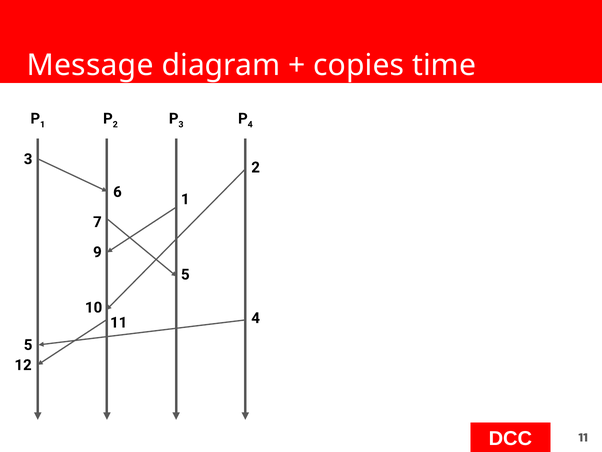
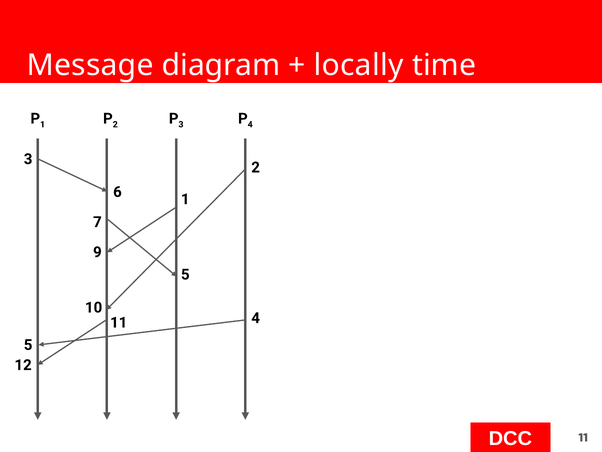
copies: copies -> locally (359, 65)
